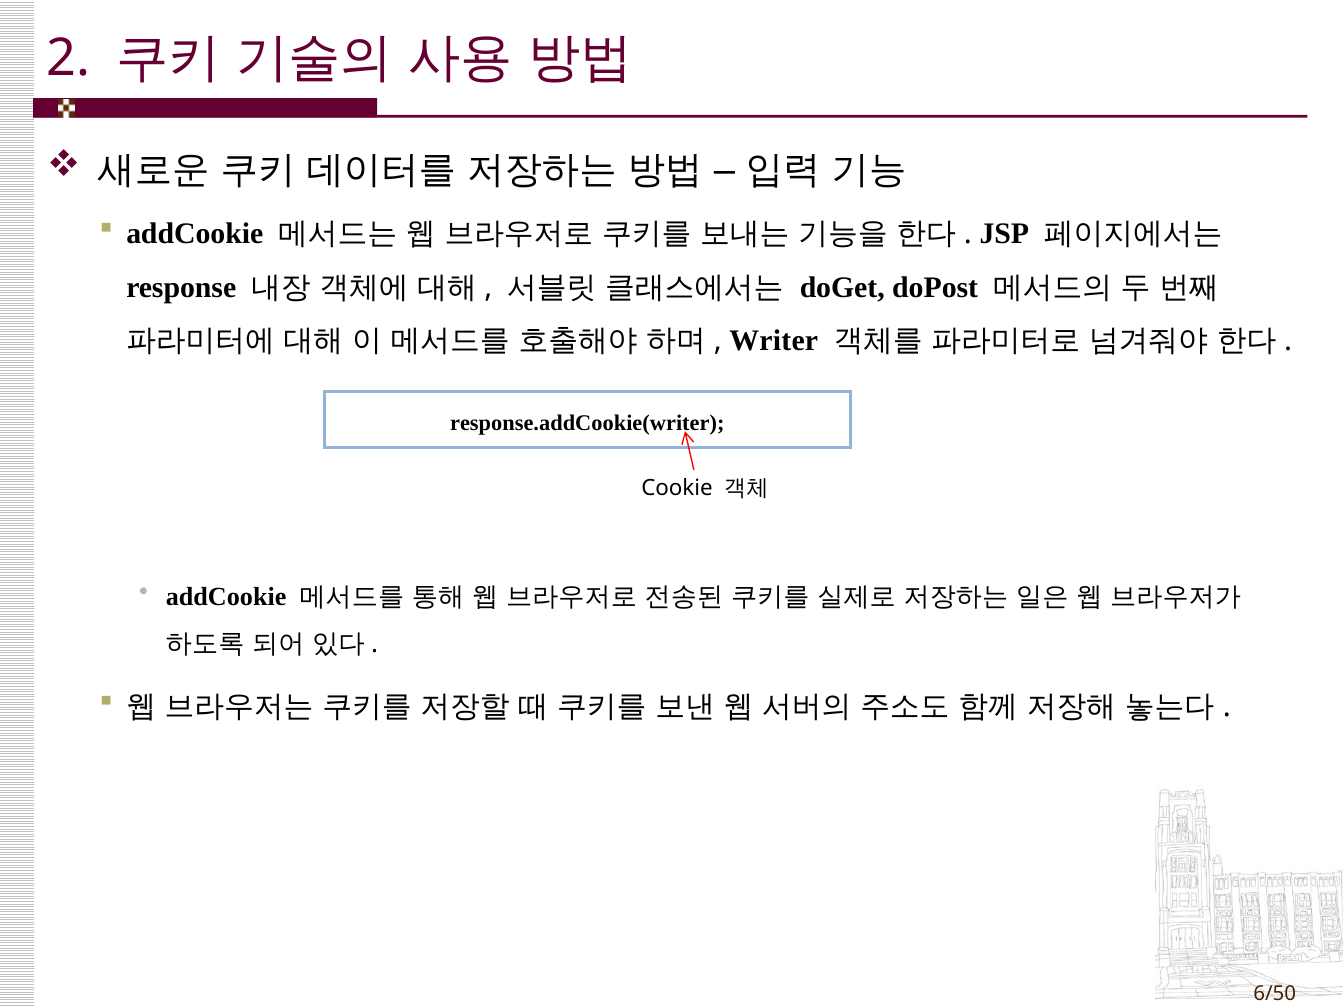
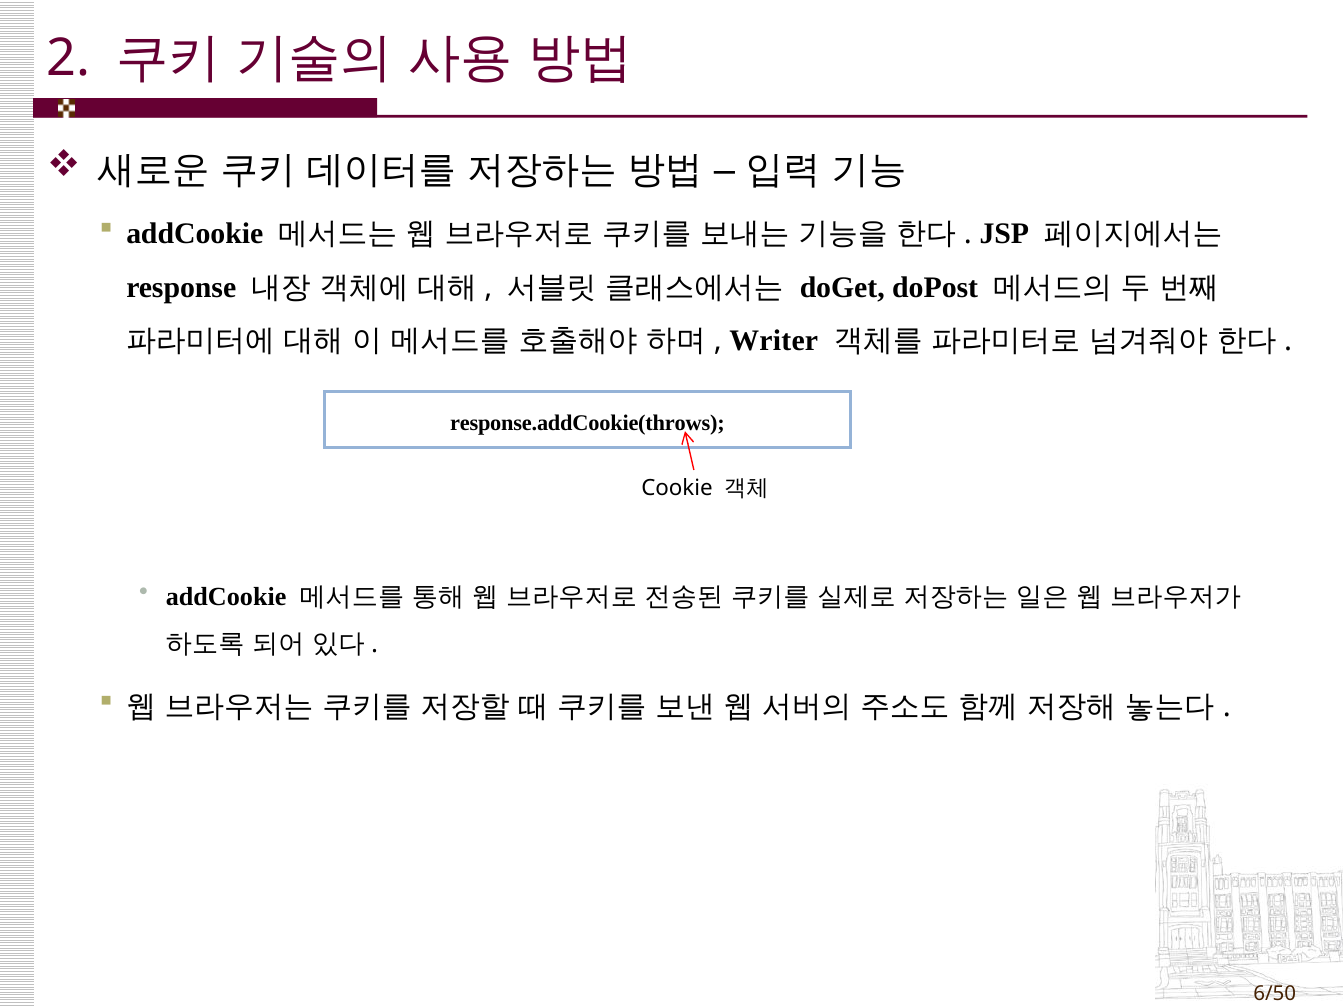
response.addCookie(writer: response.addCookie(writer -> response.addCookie(throws (587, 423)
